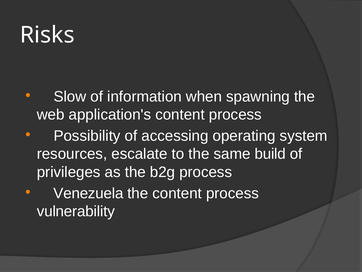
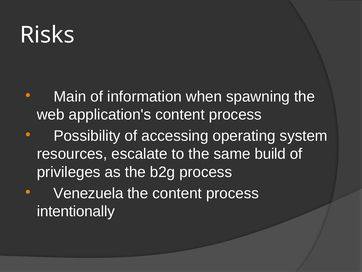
Slow: Slow -> Main (70, 96)
vulnerability: vulnerability -> intentionally (76, 211)
